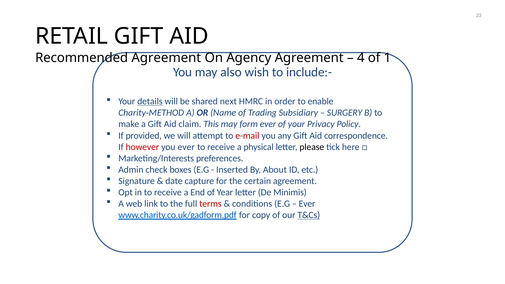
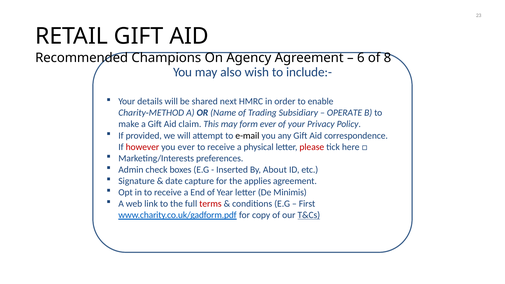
Recommended Agreement: Agreement -> Champions (166, 58)
4: 4 -> 6 (361, 58)
1: 1 -> 8 (388, 58)
details underline: present -> none (150, 101)
SURGERY: SURGERY -> OPERATE (345, 113)
e-mail colour: red -> black (247, 136)
please colour: black -> red (312, 147)
certain: certain -> applies (258, 181)
Ever: Ever -> First (307, 204)
